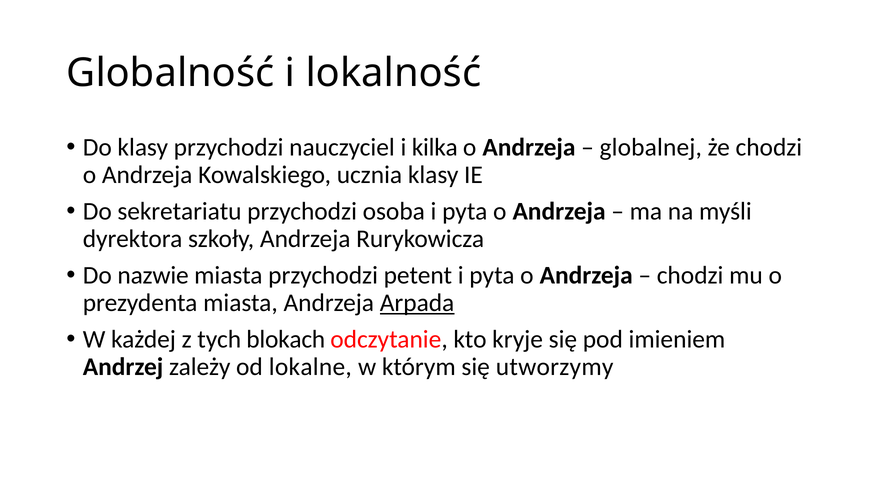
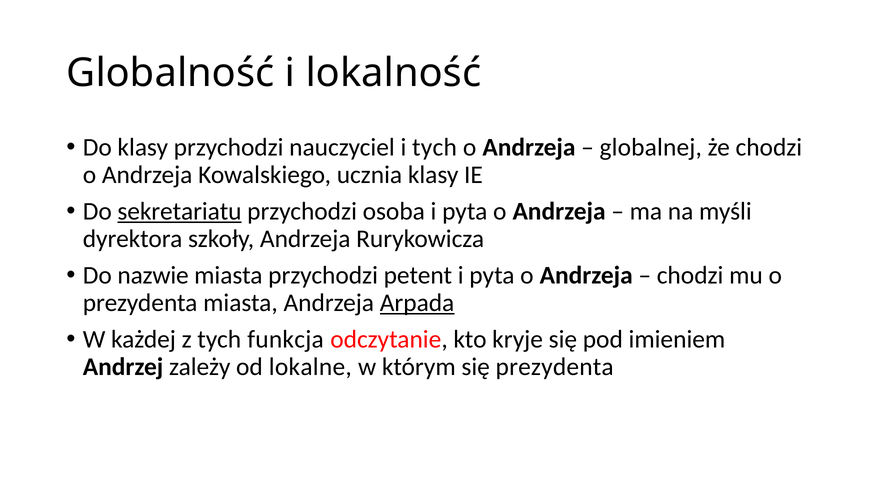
i kilka: kilka -> tych (435, 147)
sekretariatu underline: none -> present (180, 211)
blokach: blokach -> funkcja (286, 340)
się utworzymy: utworzymy -> prezydenta (555, 367)
